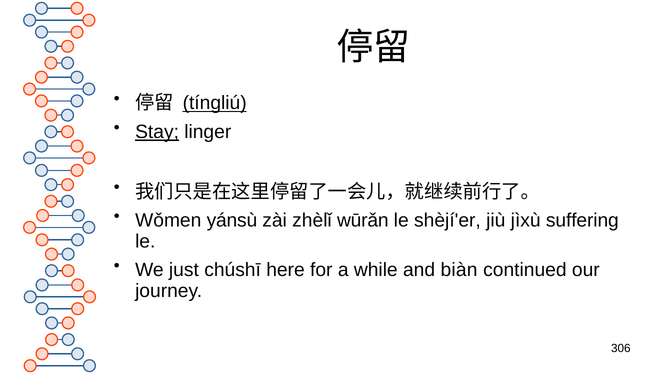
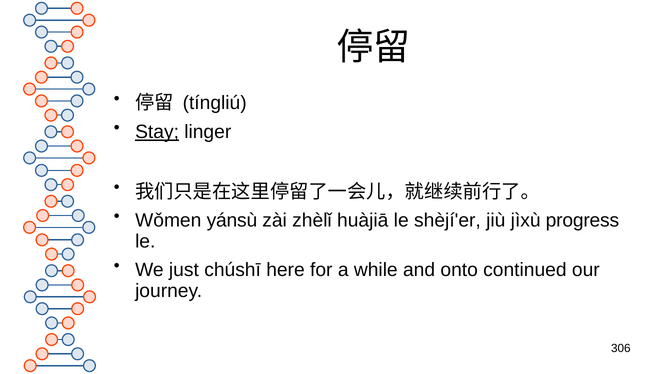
tíngliú underline: present -> none (215, 103)
wūrǎn: wūrǎn -> huàjiā (363, 220)
suffering: suffering -> progress (582, 220)
biàn: biàn -> onto (459, 270)
